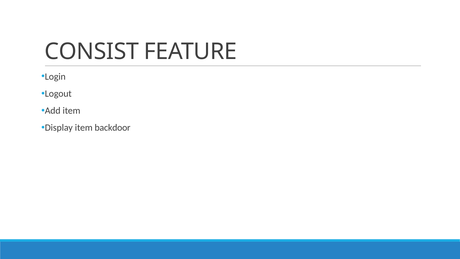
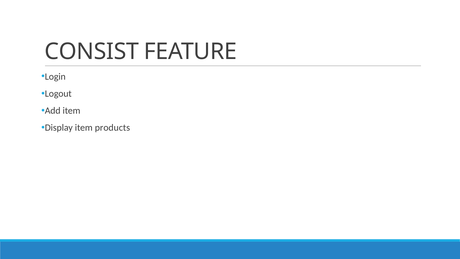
backdoor: backdoor -> products (112, 128)
